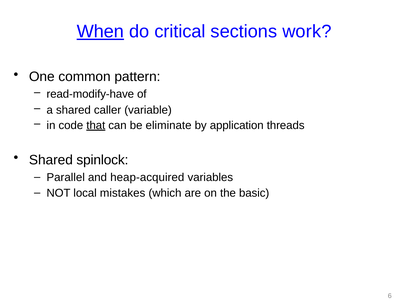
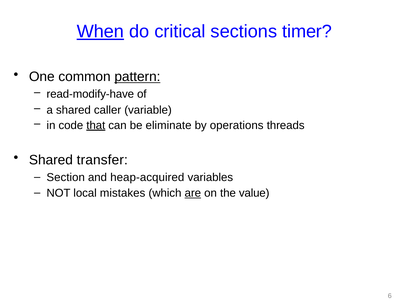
work: work -> timer (307, 31)
pattern underline: none -> present (137, 77)
application: application -> operations (237, 125)
spinlock: spinlock -> transfer (102, 160)
Parallel: Parallel -> Section (66, 177)
are underline: none -> present (193, 193)
basic: basic -> value (254, 193)
